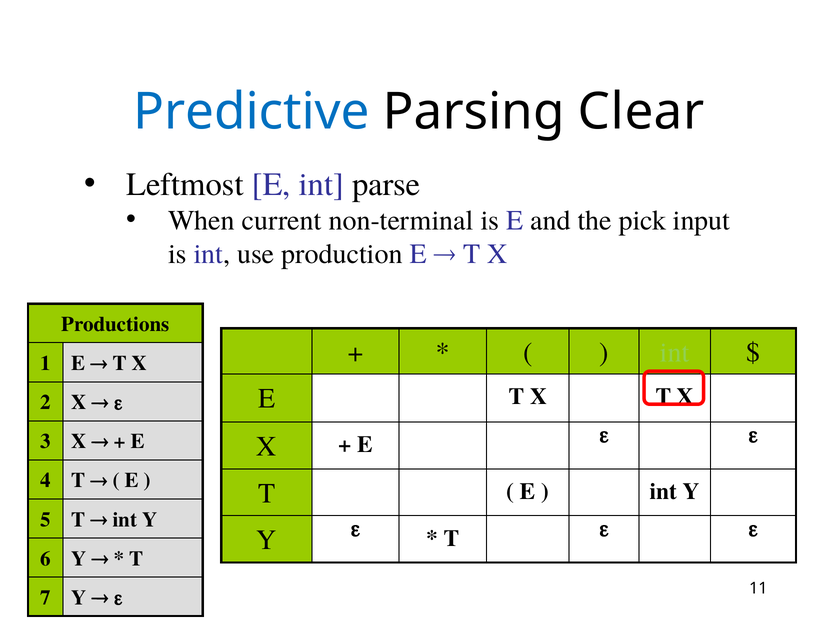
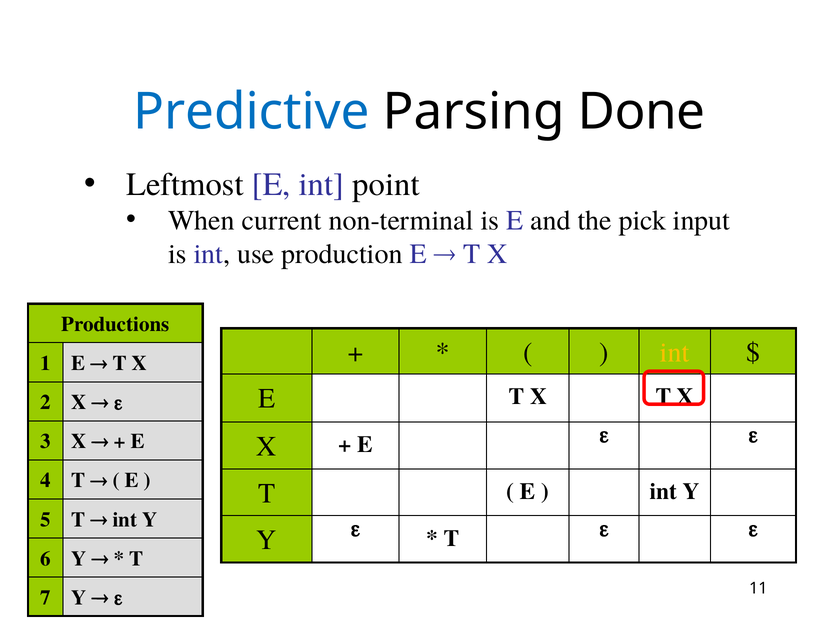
Clear: Clear -> Done (642, 112)
parse: parse -> point (386, 184)
int colour: light green -> yellow (675, 353)
